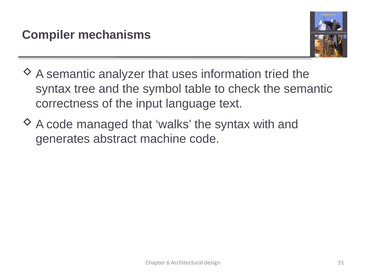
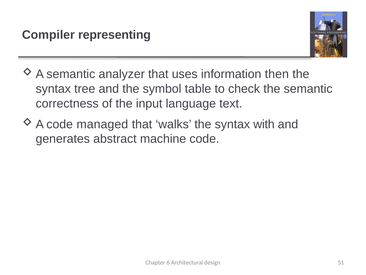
mechanisms: mechanisms -> representing (114, 35)
tried: tried -> then (277, 74)
